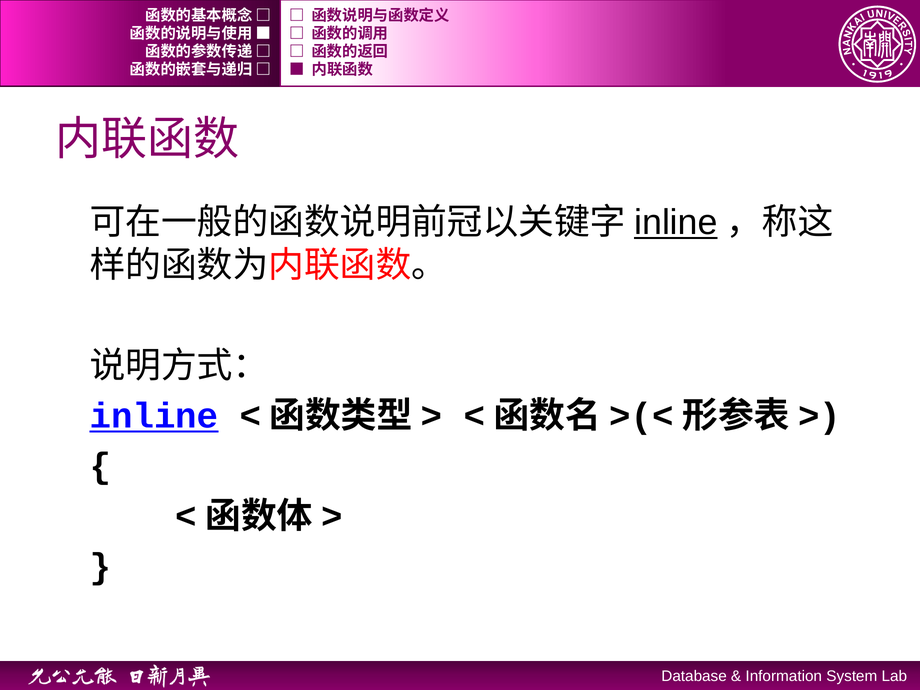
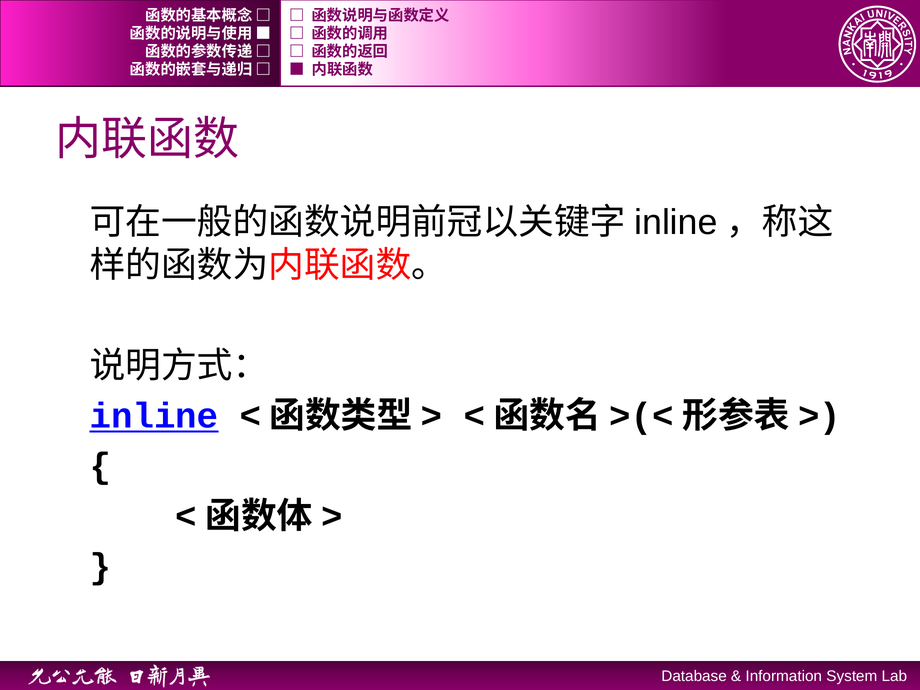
inline underline: present -> none (676, 223)
